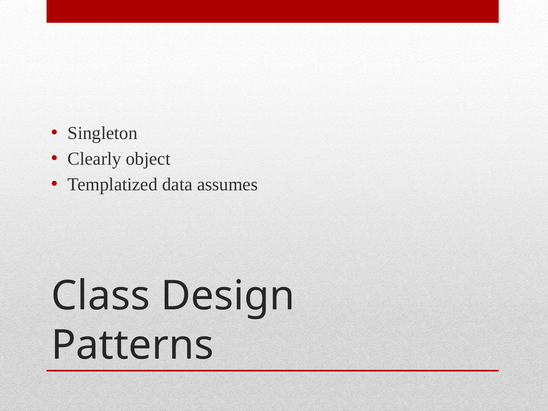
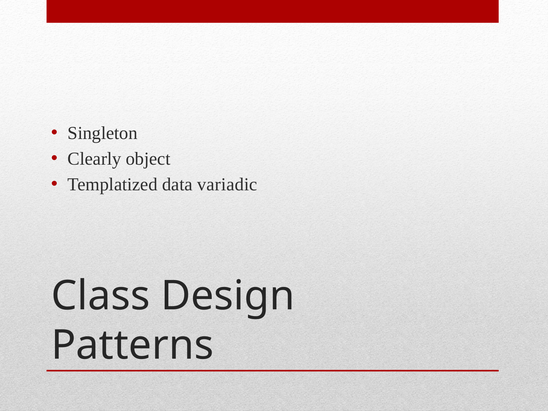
assumes: assumes -> variadic (227, 184)
